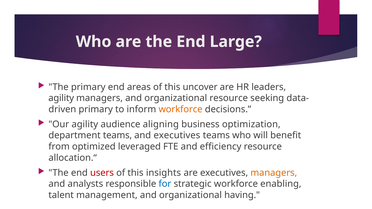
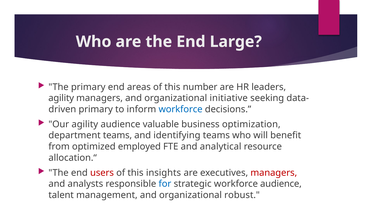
uncover: uncover -> number (200, 87)
organizational resource: resource -> initiative (229, 98)
workforce colour: orange -> blue (181, 109)
aligning: aligning -> valuable (161, 124)
and executives: executives -> identifying (177, 136)
leveraged: leveraged -> employed (139, 147)
efficiency: efficiency -> analytical (221, 147)
managers colour: orange -> red (274, 173)
workforce enabling: enabling -> audience (281, 184)
having: having -> robust (242, 195)
